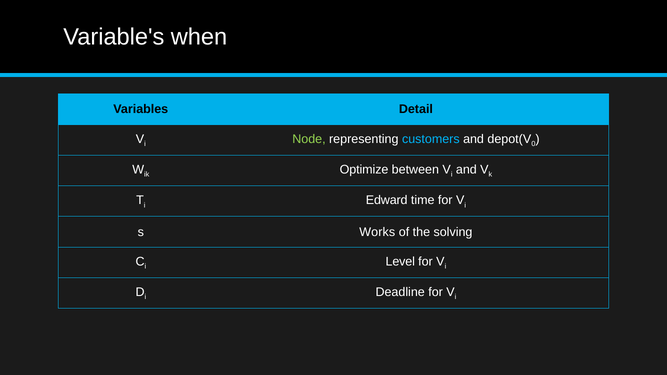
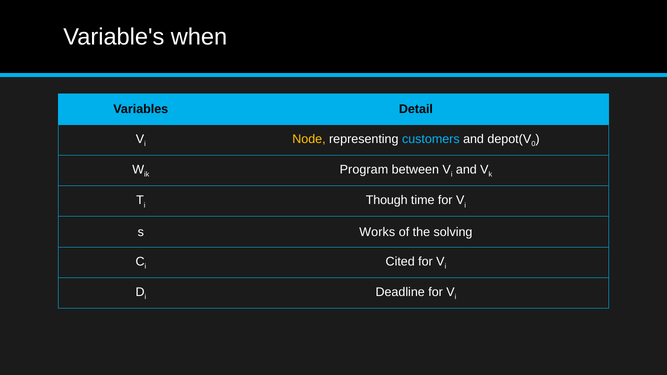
Node colour: light green -> yellow (309, 139)
Optimize: Optimize -> Program (364, 170)
Edward: Edward -> Though (387, 200)
Level: Level -> Cited (400, 262)
